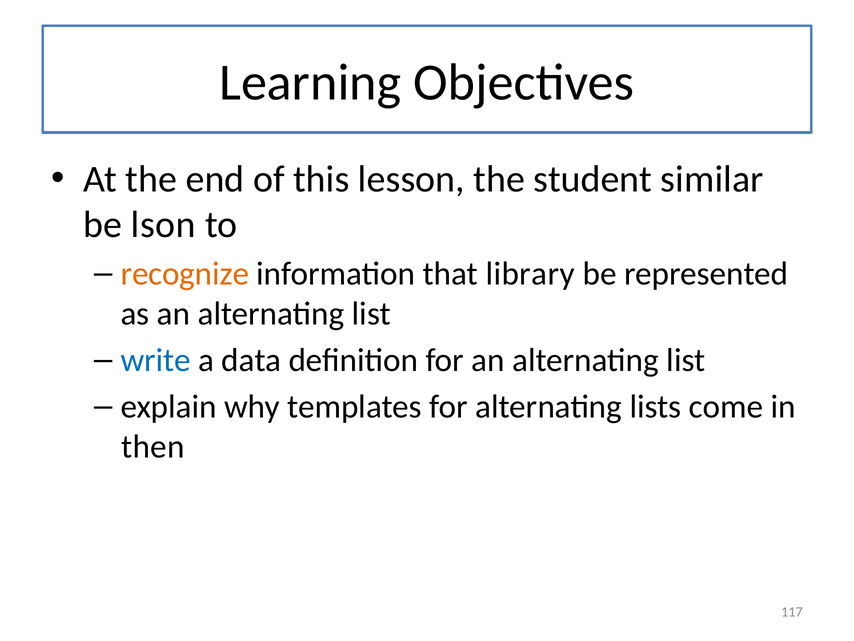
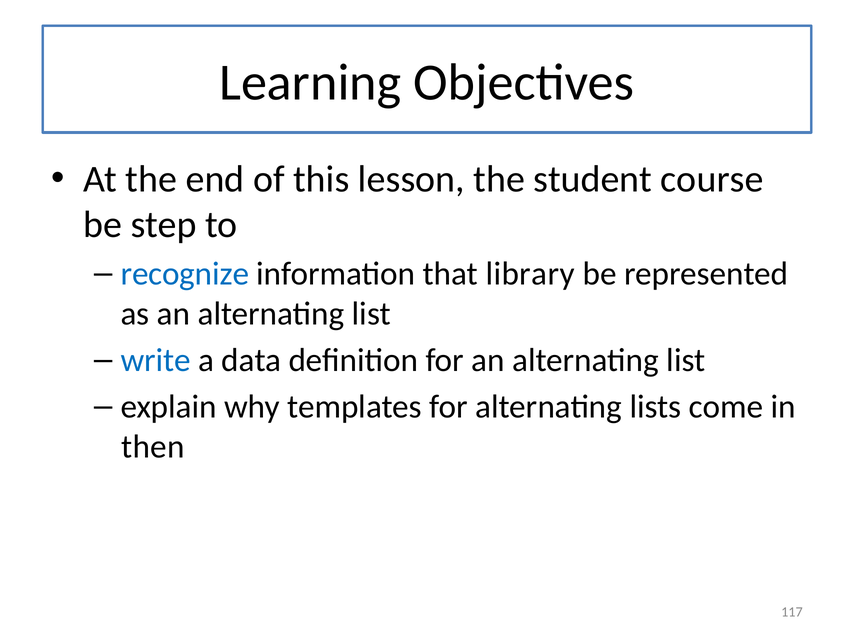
similar: similar -> course (712, 179)
lson: lson -> step (164, 225)
recognize colour: orange -> blue (185, 274)
